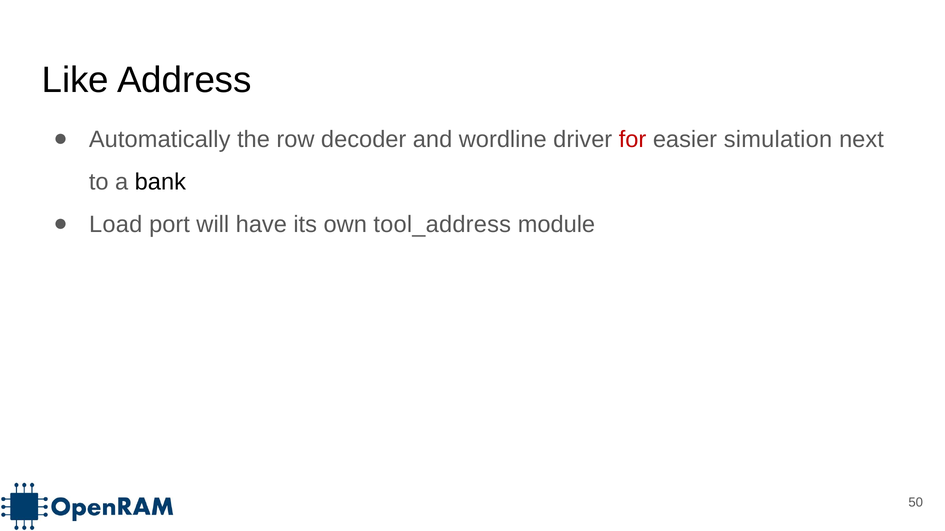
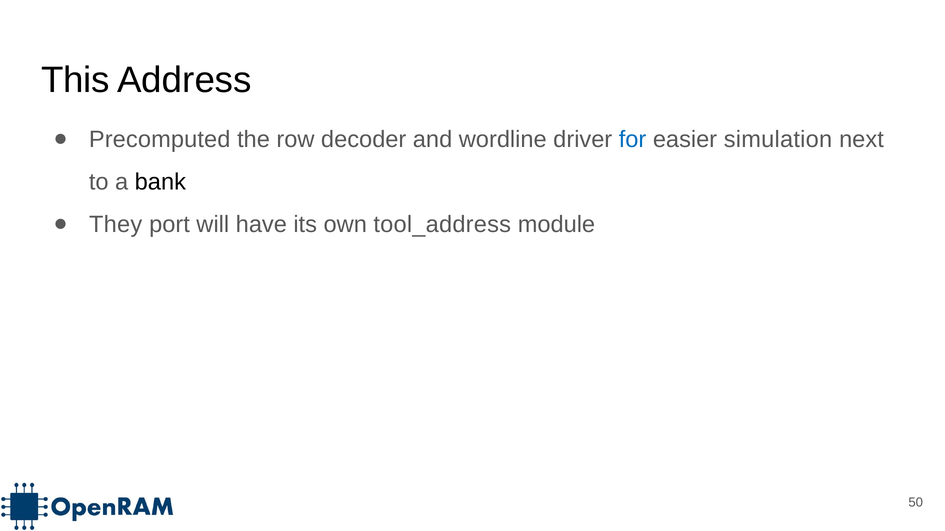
Like: Like -> This (75, 80)
Automatically: Automatically -> Precomputed (160, 140)
for colour: red -> blue (633, 140)
Load: Load -> They (116, 225)
